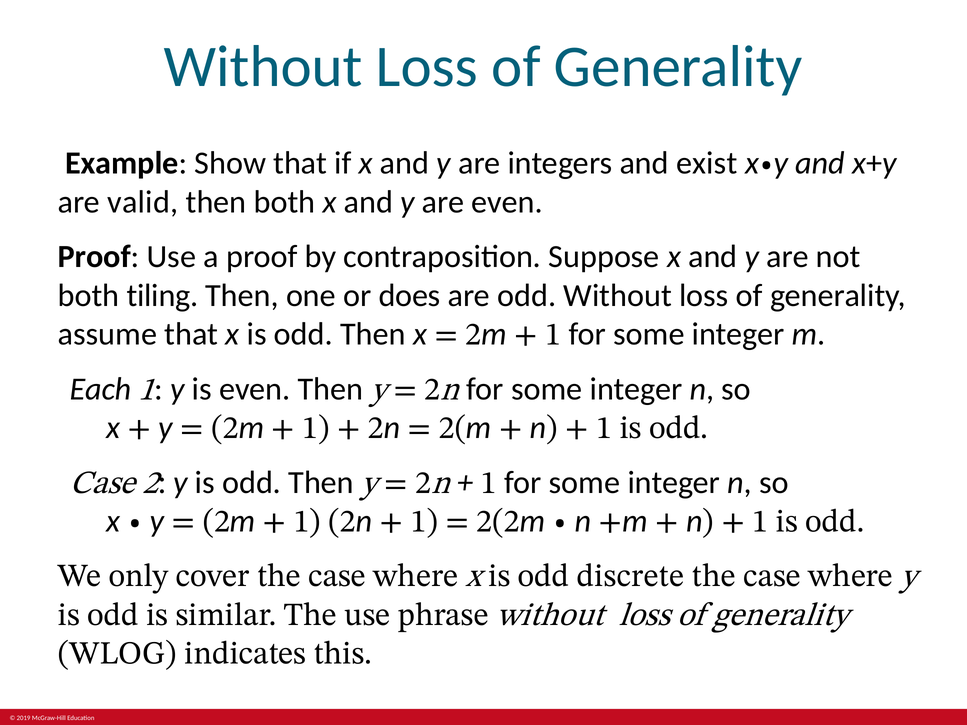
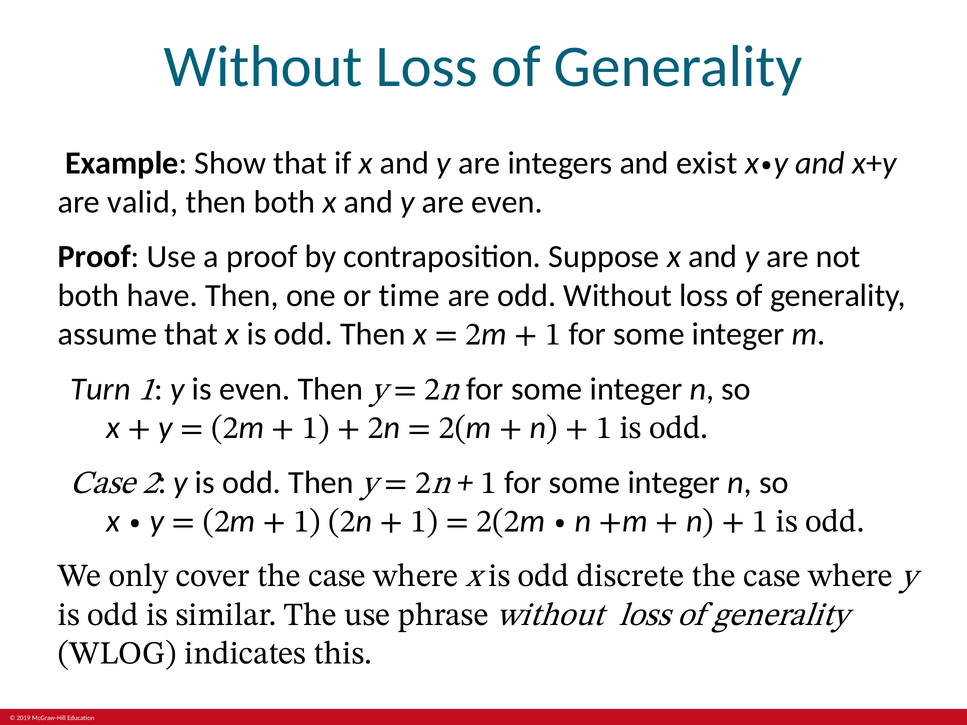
tiling: tiling -> have (162, 296)
does: does -> time (409, 296)
Each: Each -> Turn (100, 389)
